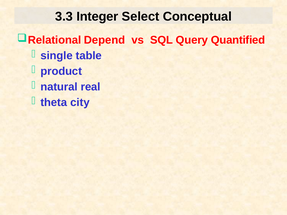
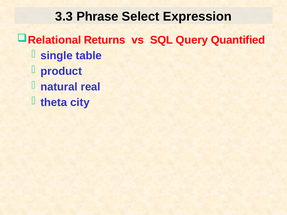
Integer: Integer -> Phrase (97, 16)
Conceptual: Conceptual -> Expression (197, 16)
Depend: Depend -> Returns (105, 40)
